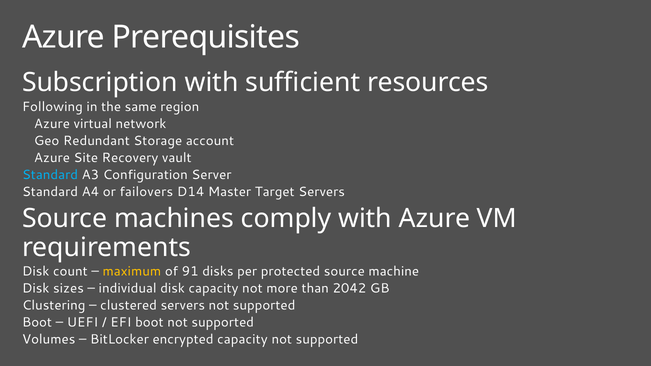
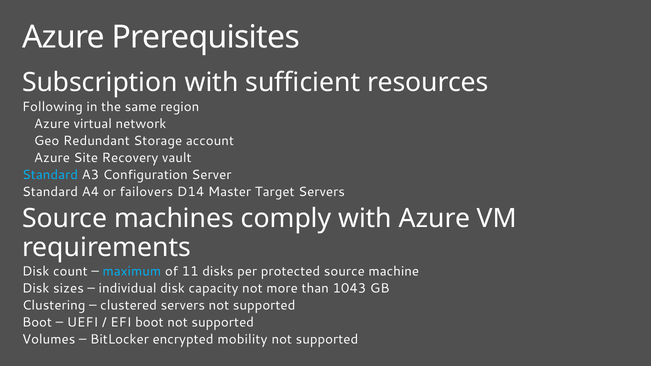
maximum colour: yellow -> light blue (132, 272)
91: 91 -> 11 (190, 272)
2042: 2042 -> 1043 (349, 289)
encrypted capacity: capacity -> mobility (242, 340)
